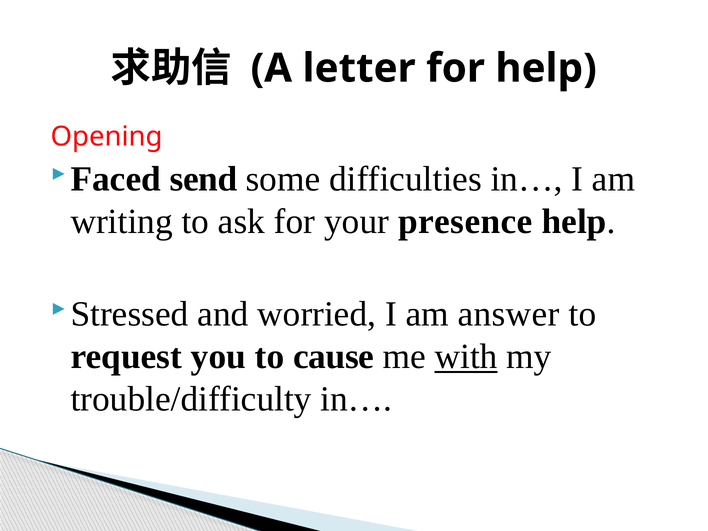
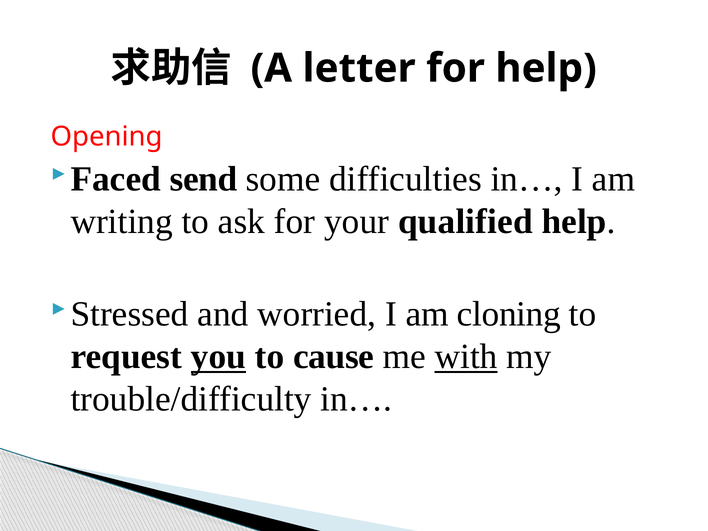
presence: presence -> qualified (465, 221)
answer: answer -> cloning (509, 314)
you underline: none -> present (218, 357)
